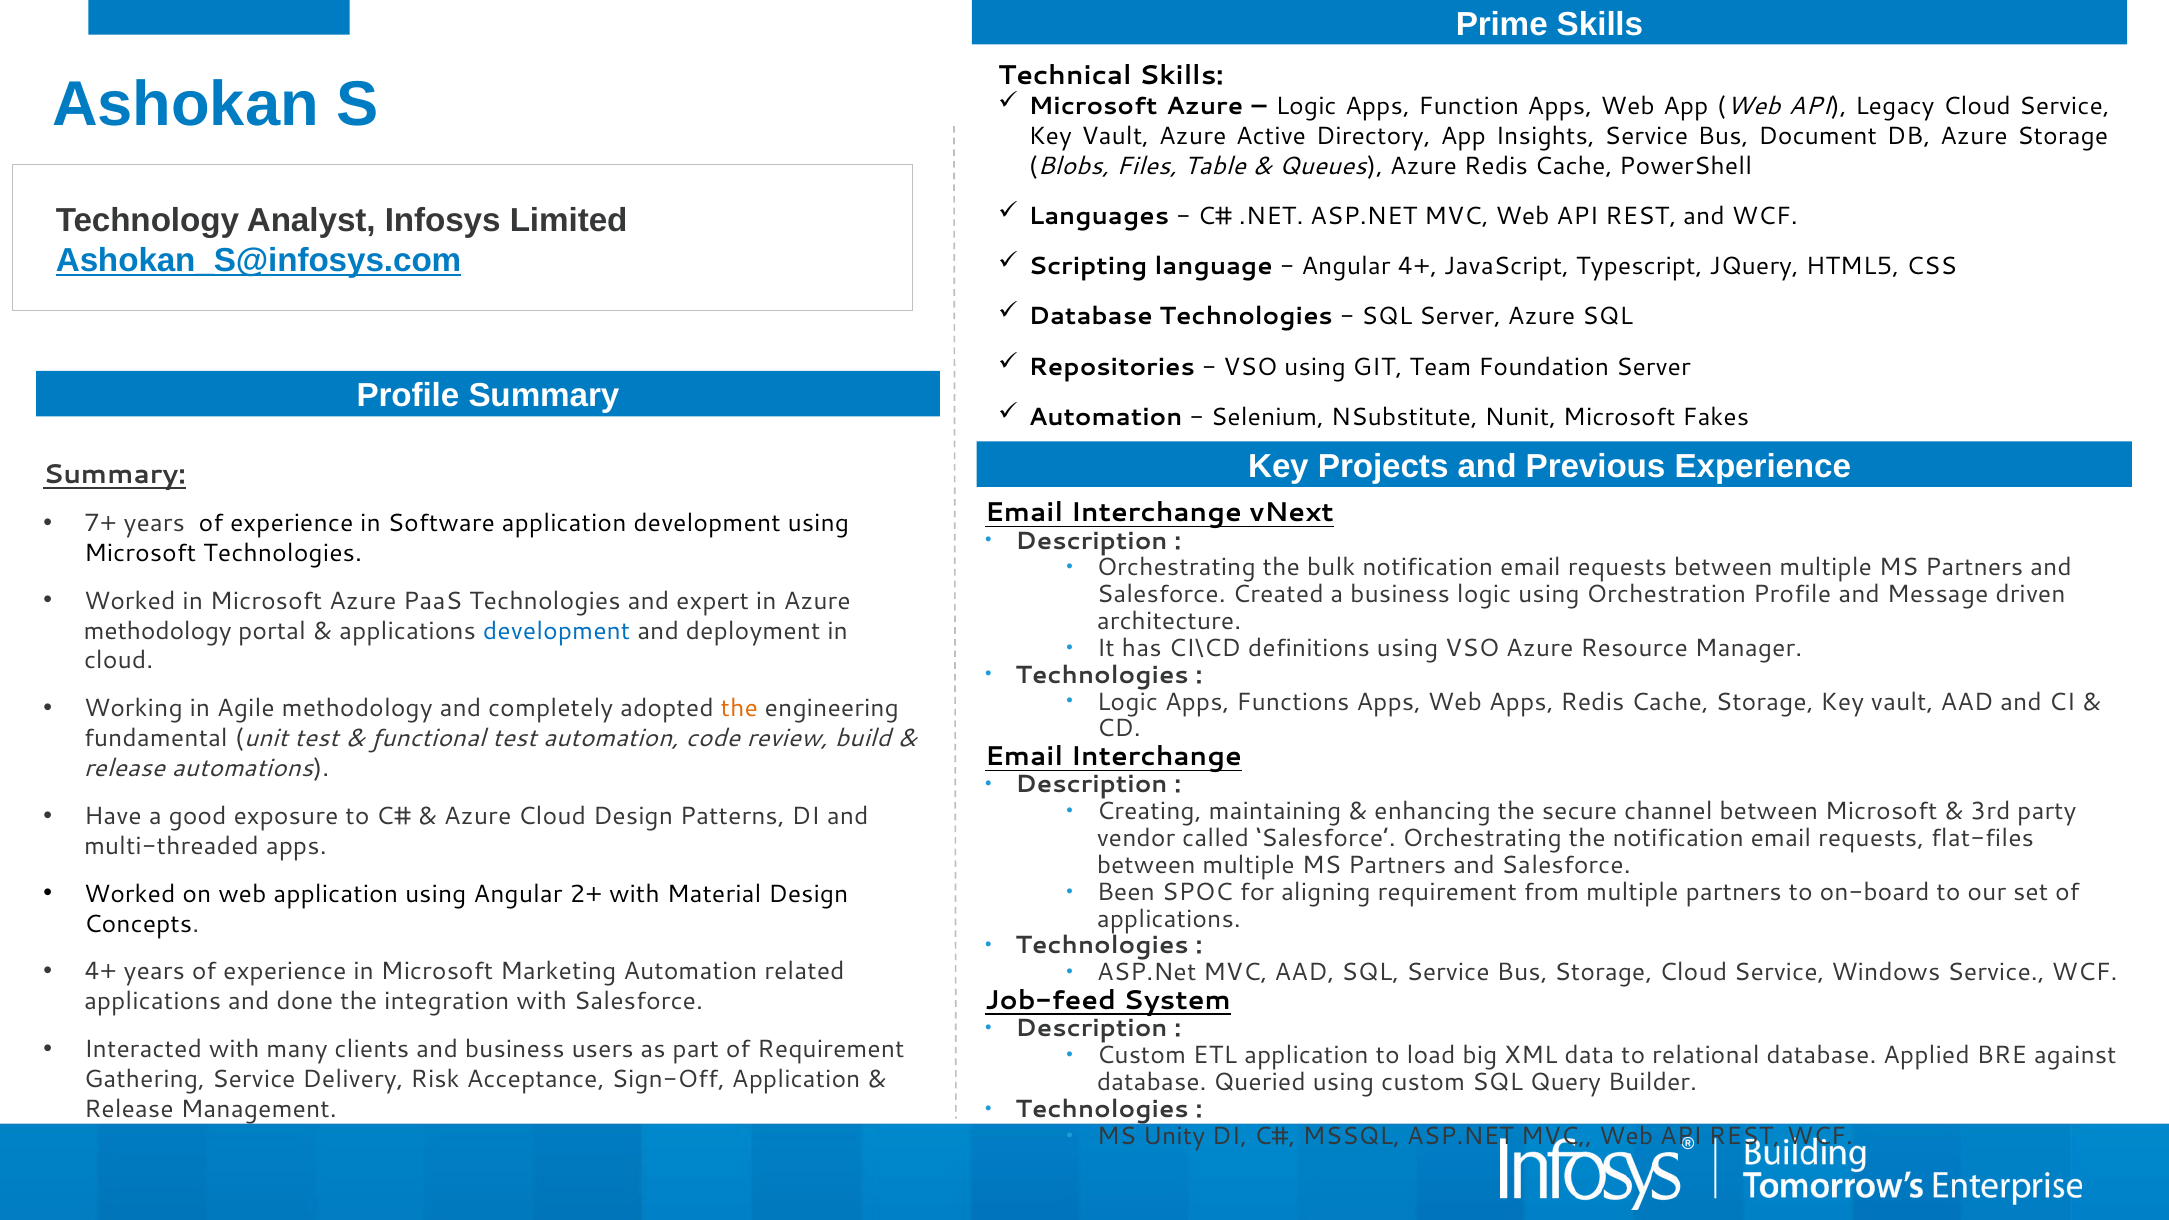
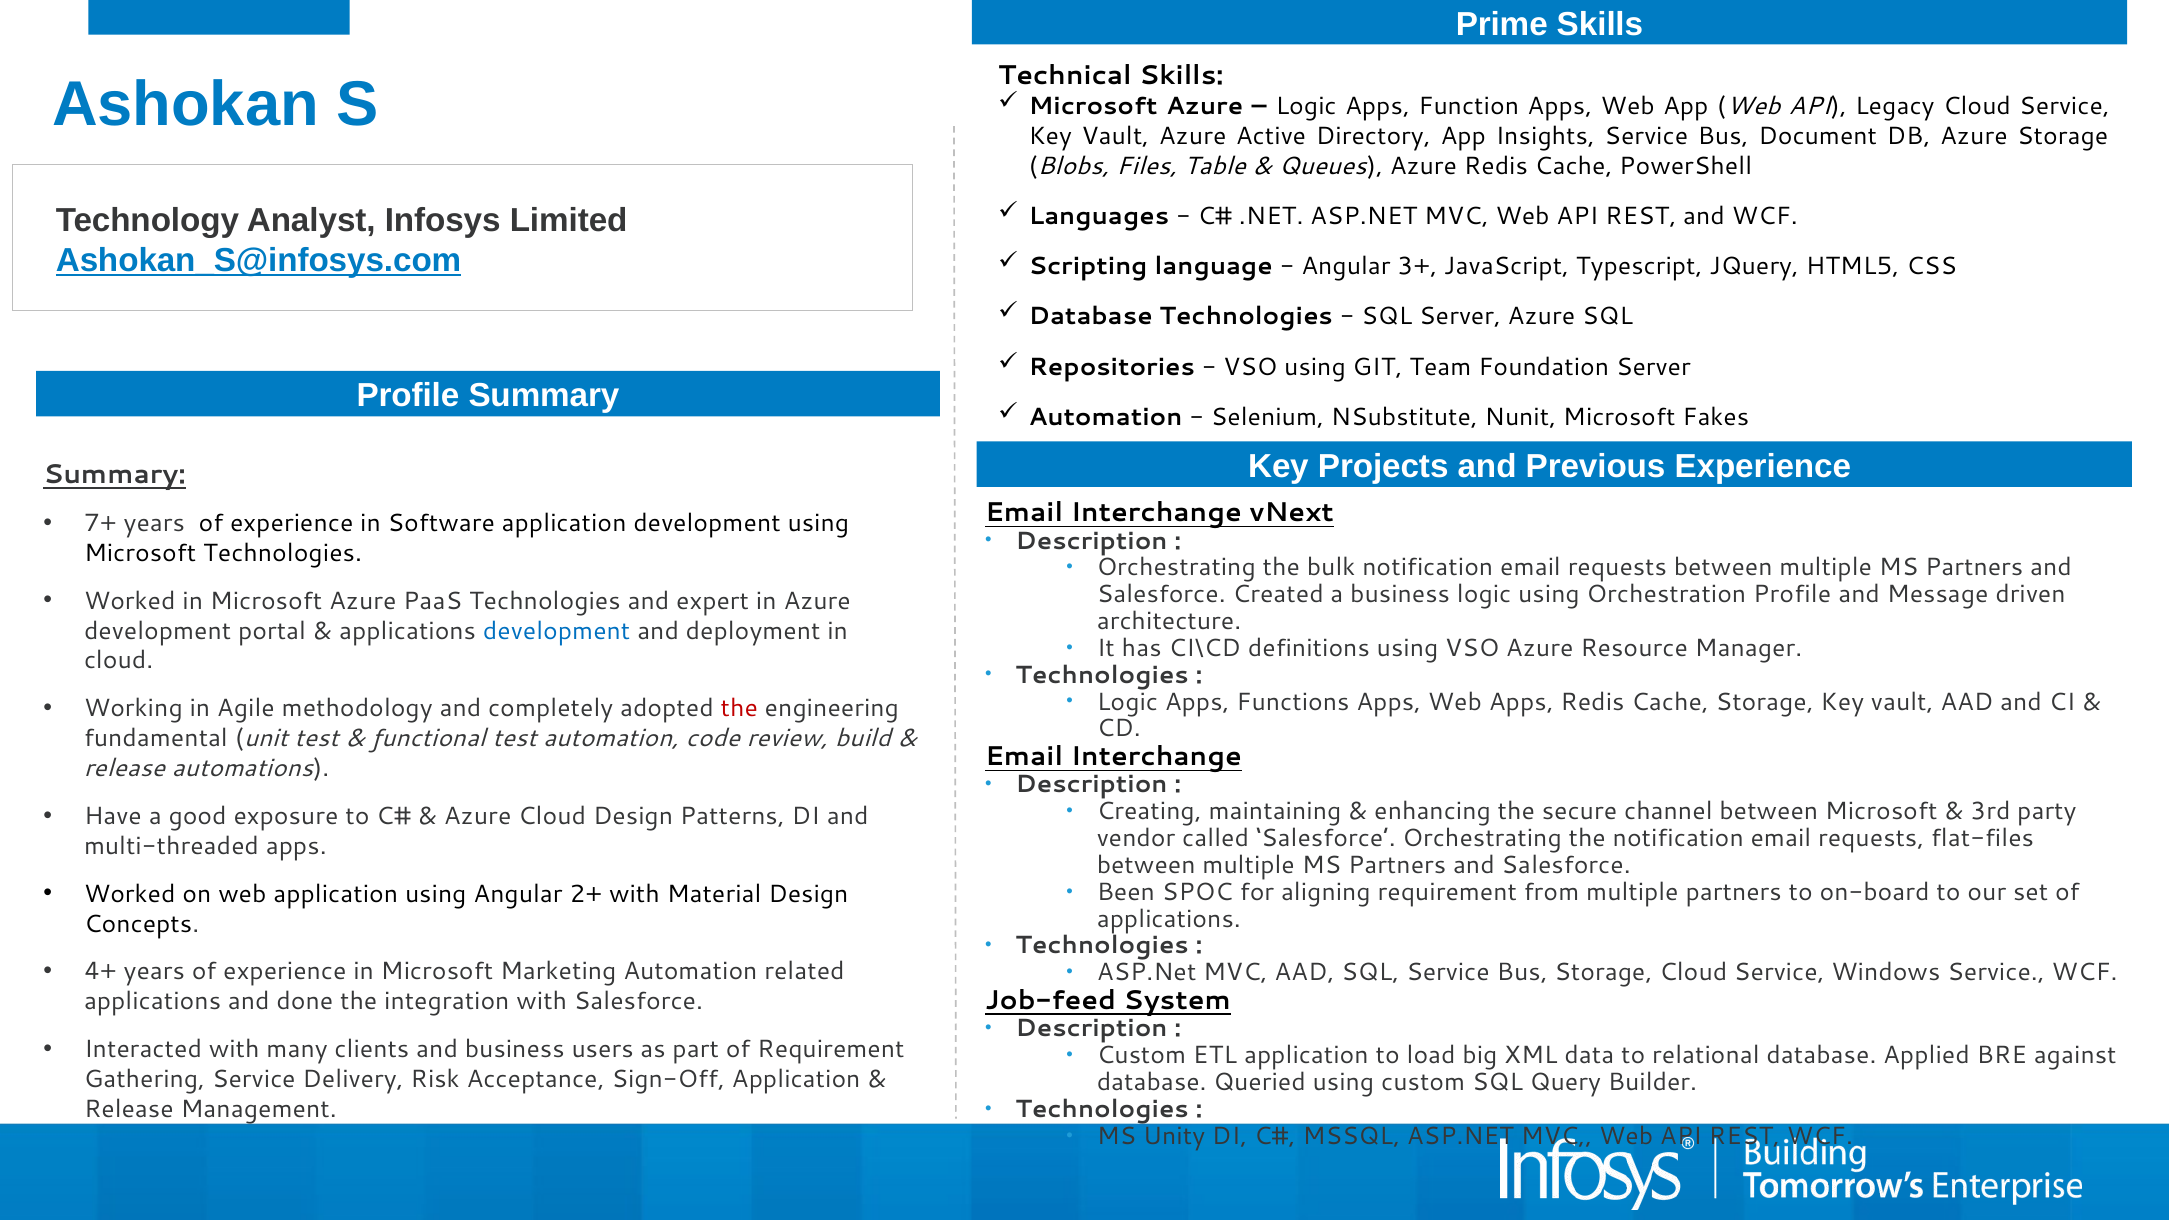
Angular 4+: 4+ -> 3+ (1417, 266)
methodology: methodology -> development (158, 631)
the colour: orange -> red (739, 709)
